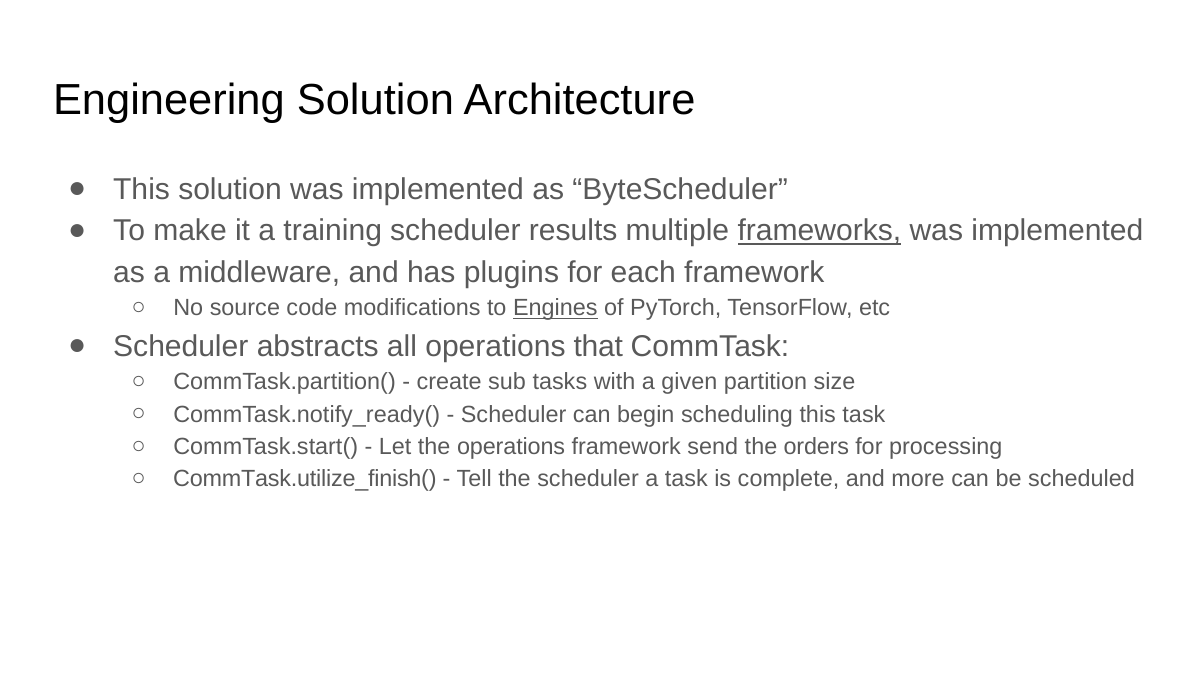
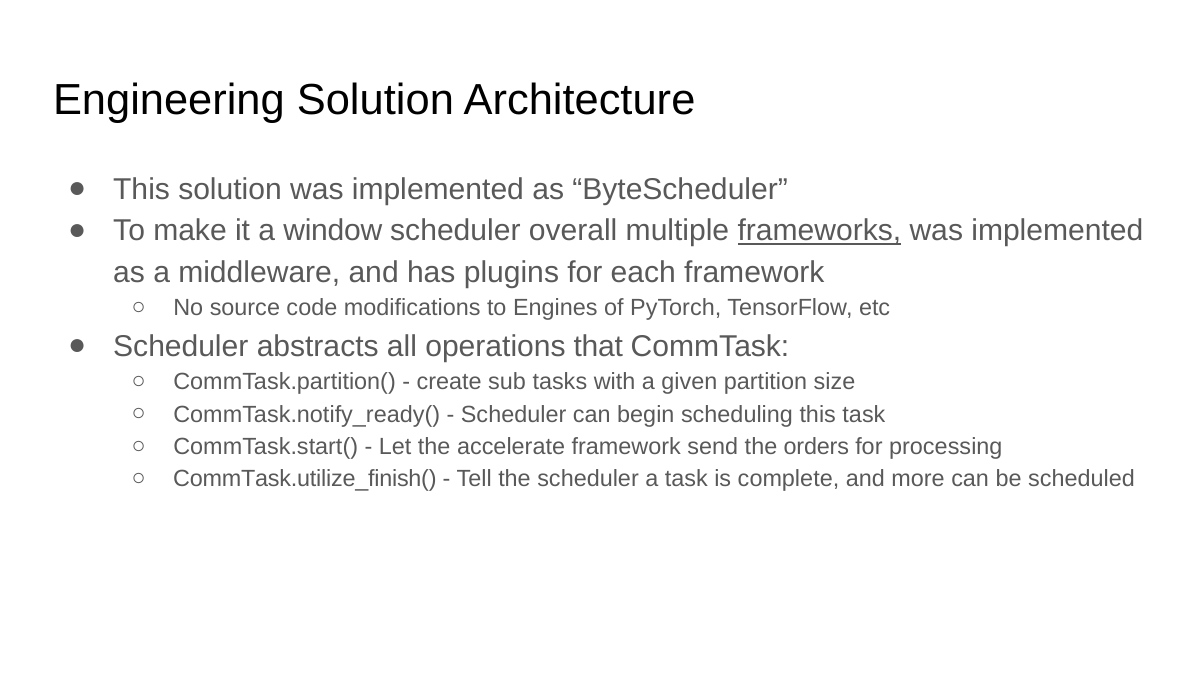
training: training -> window (333, 231)
results: results -> overall (573, 231)
Engines underline: present -> none (555, 308)
the operations: operations -> accelerate (511, 447)
